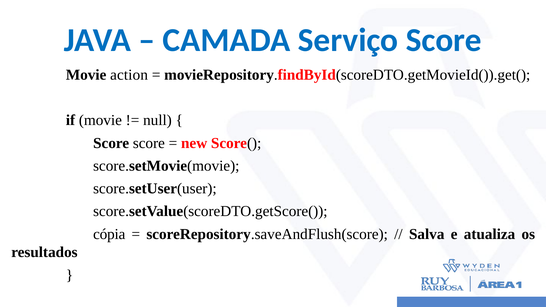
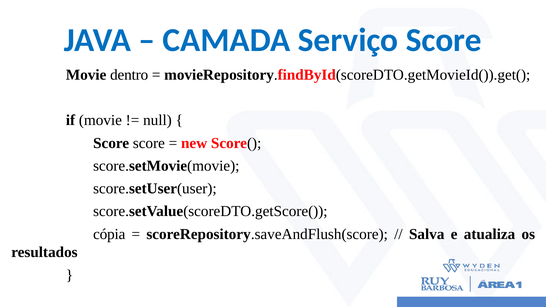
action: action -> dentro (129, 75)
